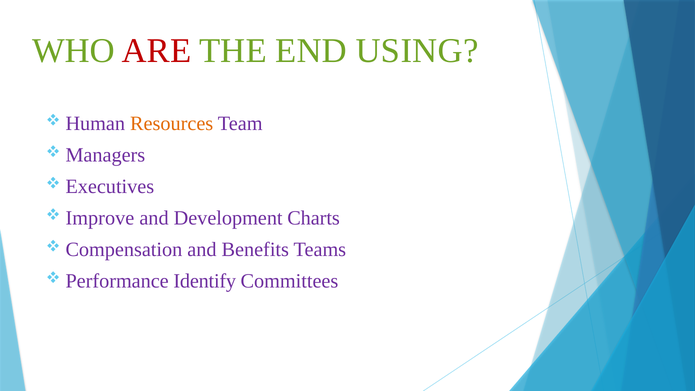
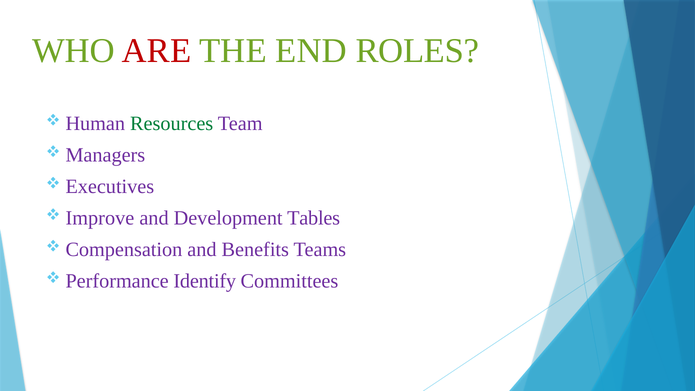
USING: USING -> ROLES (417, 51)
Resources colour: orange -> green (172, 123)
Charts: Charts -> Tables (314, 218)
